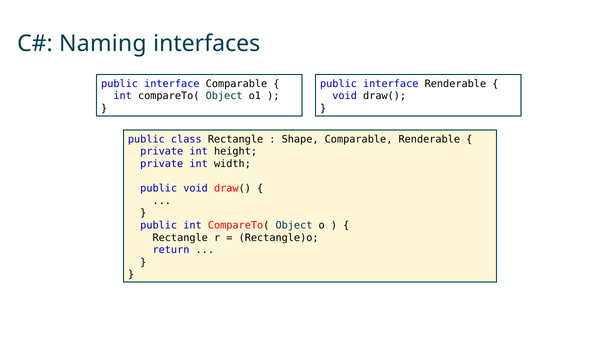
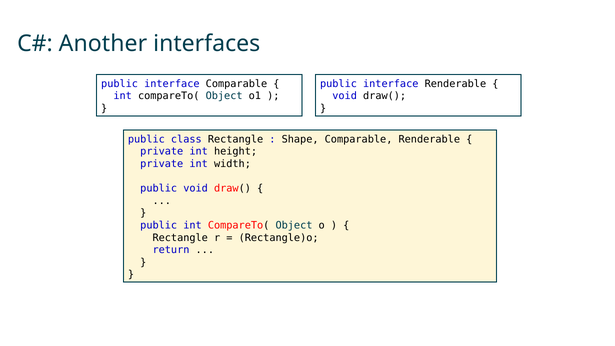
Naming: Naming -> Another (103, 44)
